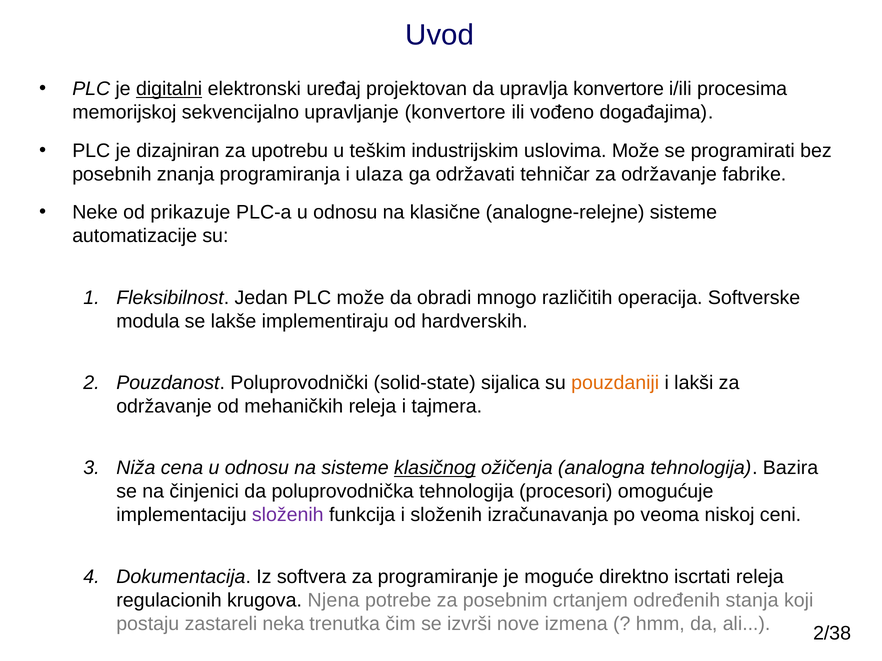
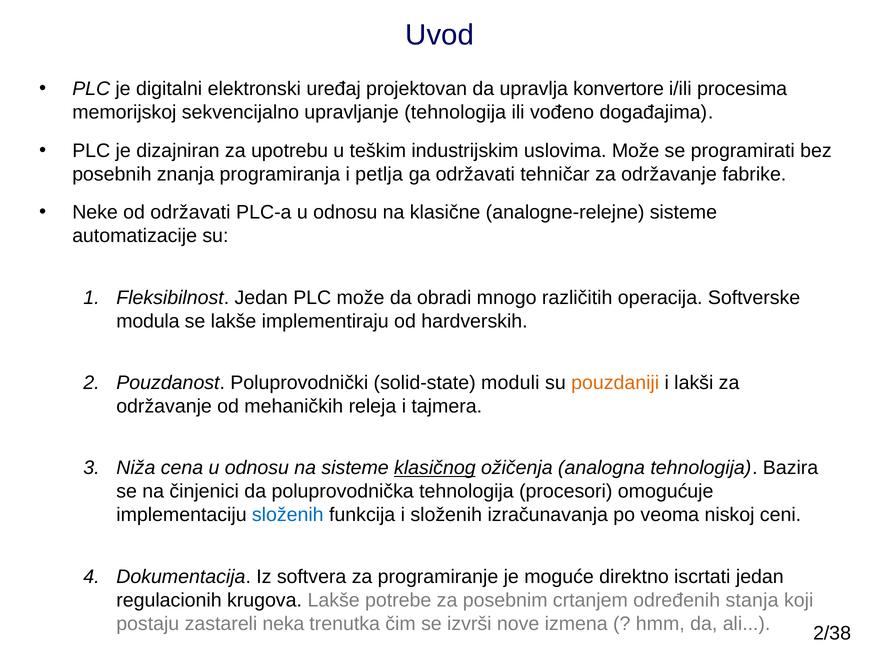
digitalni underline: present -> none (169, 89)
upravljanje konvertore: konvertore -> tehnologija (455, 113)
ulaza: ulaza -> petlja (379, 174)
od prikazuje: prikazuje -> održavati (190, 213)
sijalica: sijalica -> moduli (510, 383)
složenih colour: purple -> blue (288, 515)
iscrtati releja: releja -> jedan (760, 577)
krugova Njena: Njena -> Lakše (334, 601)
